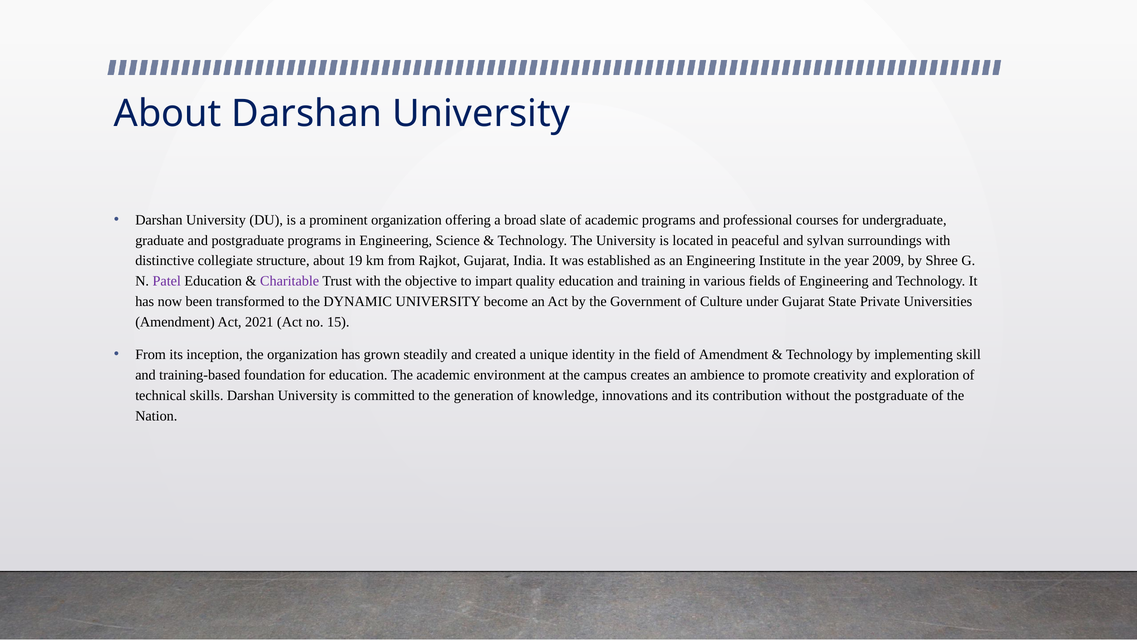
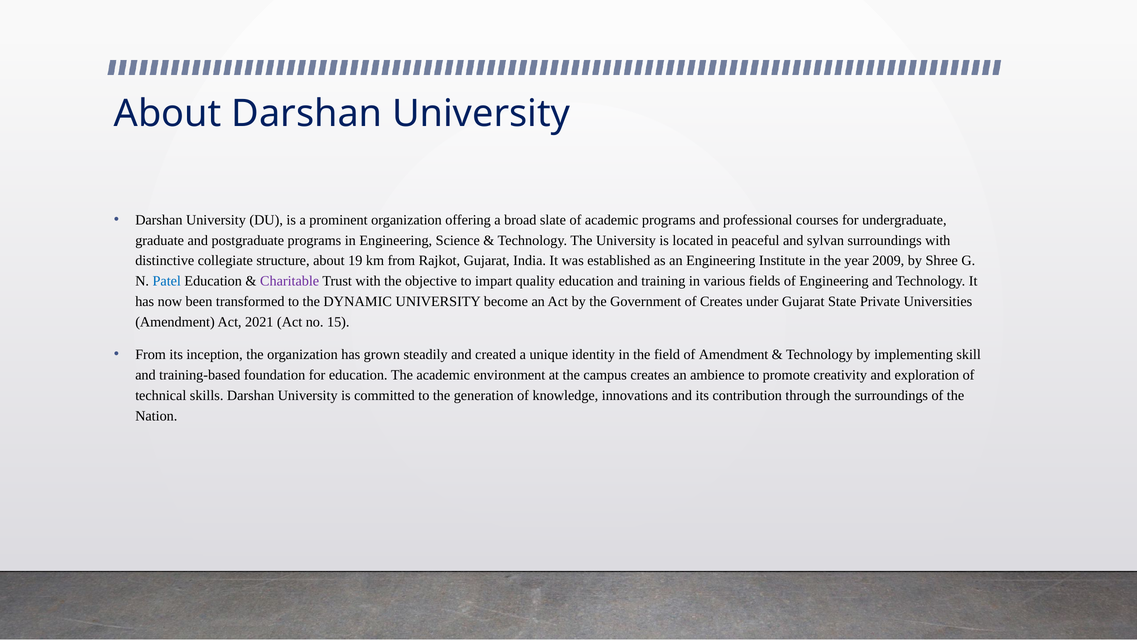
Patel colour: purple -> blue (167, 281)
of Culture: Culture -> Creates (721, 301)
without: without -> through (808, 395)
the postgraduate: postgraduate -> surroundings (891, 395)
